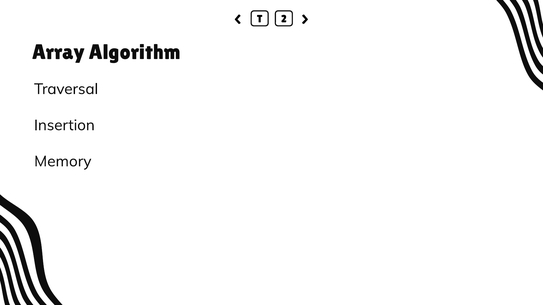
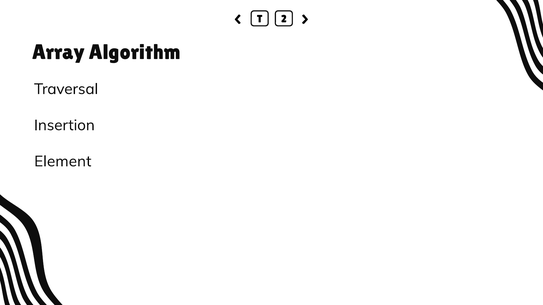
Memory: Memory -> Element (63, 162)
